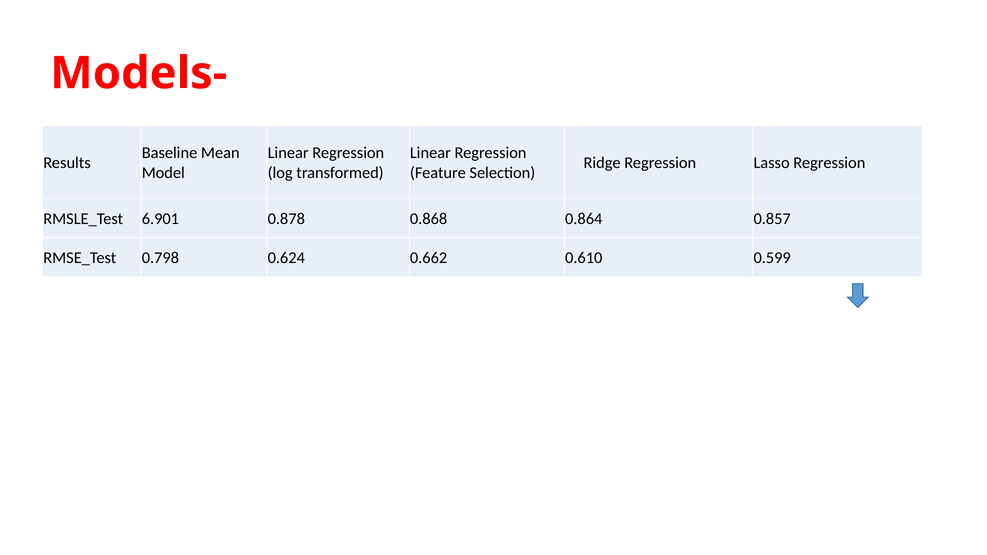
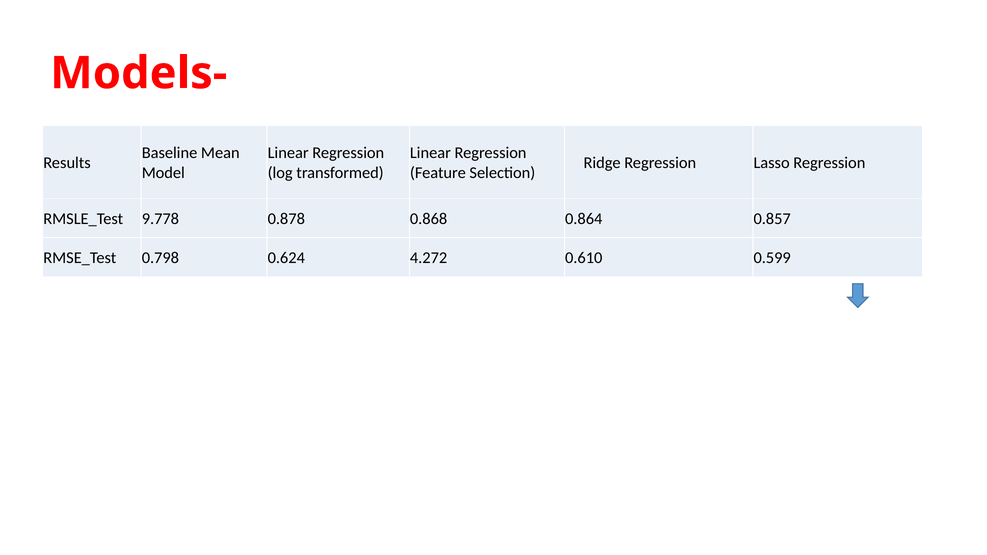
6.901: 6.901 -> 9.778 (160, 219)
0.662: 0.662 -> 4.272 (429, 258)
